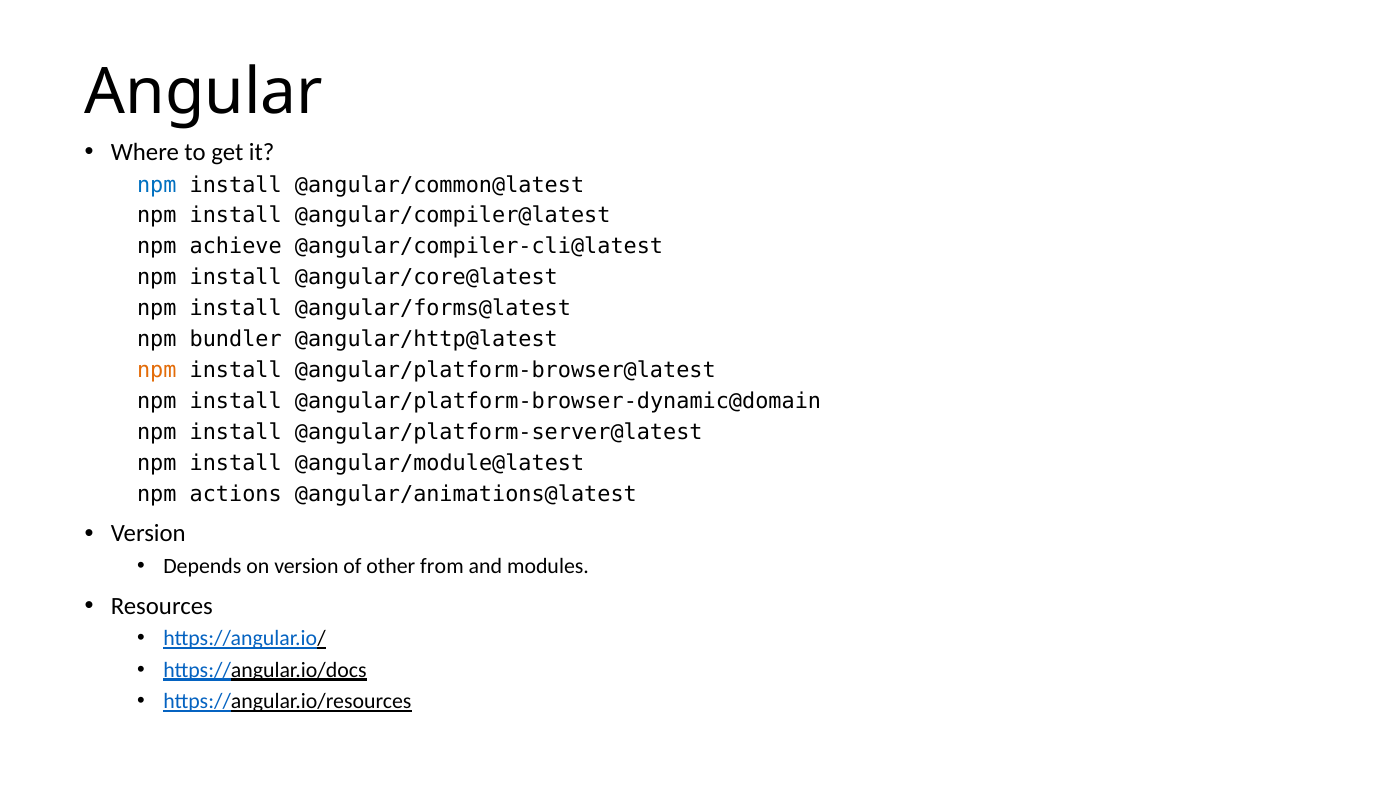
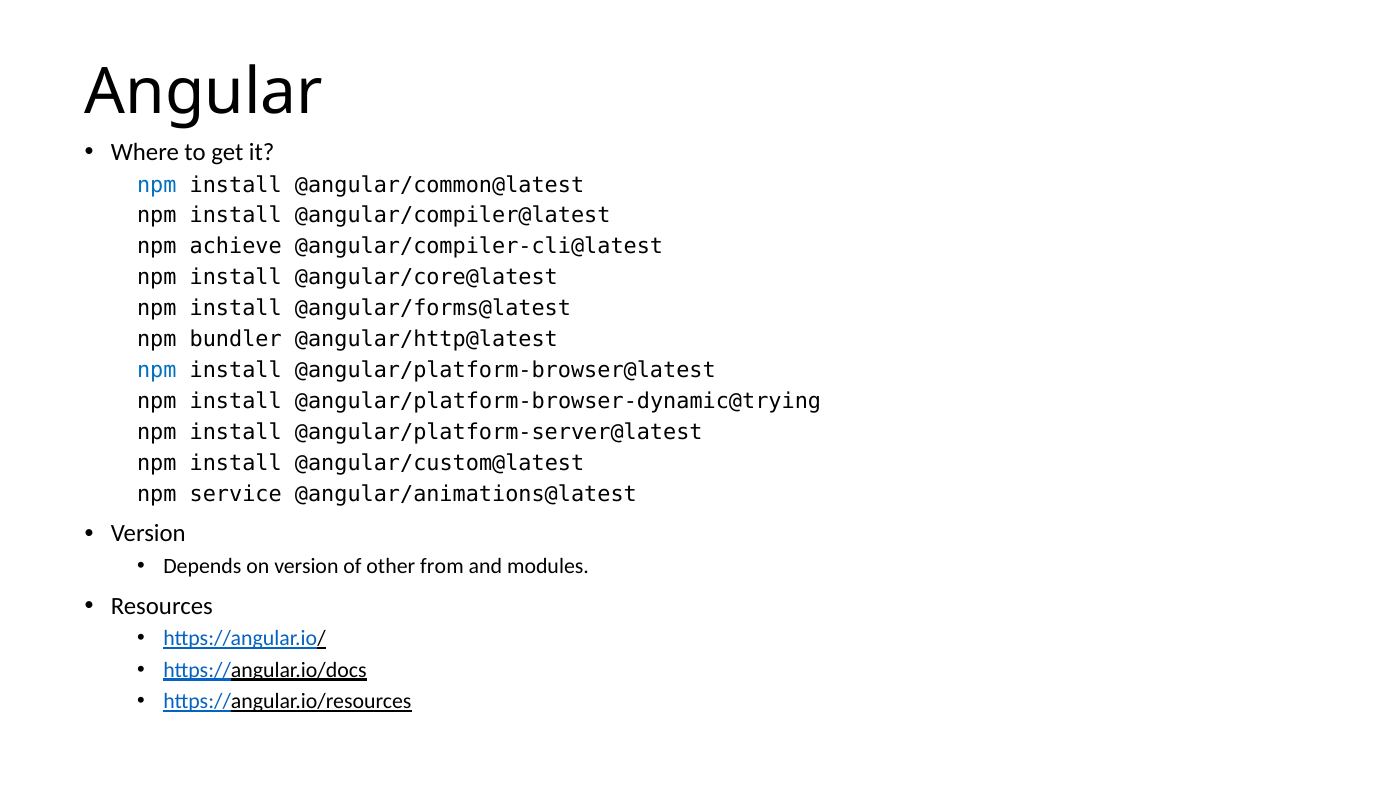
npm colour: orange -> blue (157, 370)
@angular/platform-browser-dynamic@domain: @angular/platform-browser-dynamic@domain -> @angular/platform-browser-dynamic@trying (558, 401)
@angular/module@latest: @angular/module@latest -> @angular/custom@latest (440, 463)
actions: actions -> service (236, 494)
